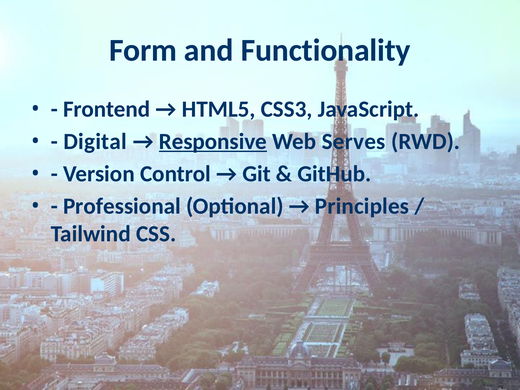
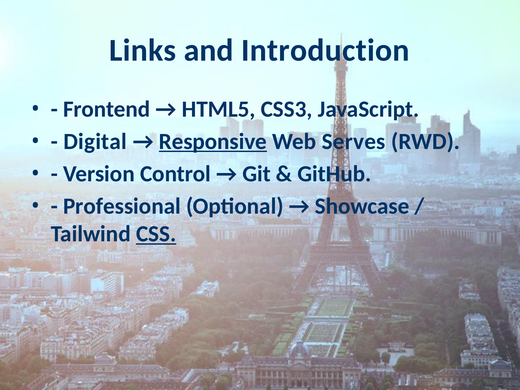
Form: Form -> Links (143, 50)
Functionality: Functionality -> Introduction (325, 50)
Principles: Principles -> Showcase (362, 206)
CSS underline: none -> present (156, 234)
